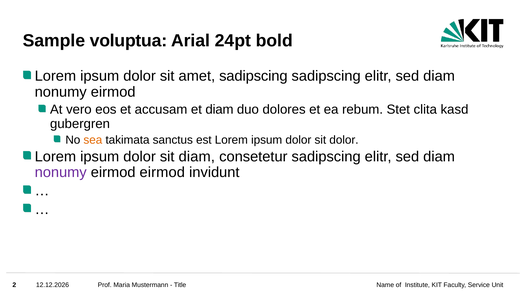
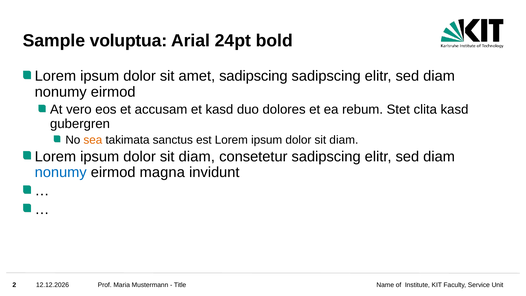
et diam: diam -> kasd (219, 110)
dolor: dolor -> diam (344, 140)
nonumy colour: purple -> blue (61, 172)
eirmod eirmod: eirmod -> magna (162, 172)
